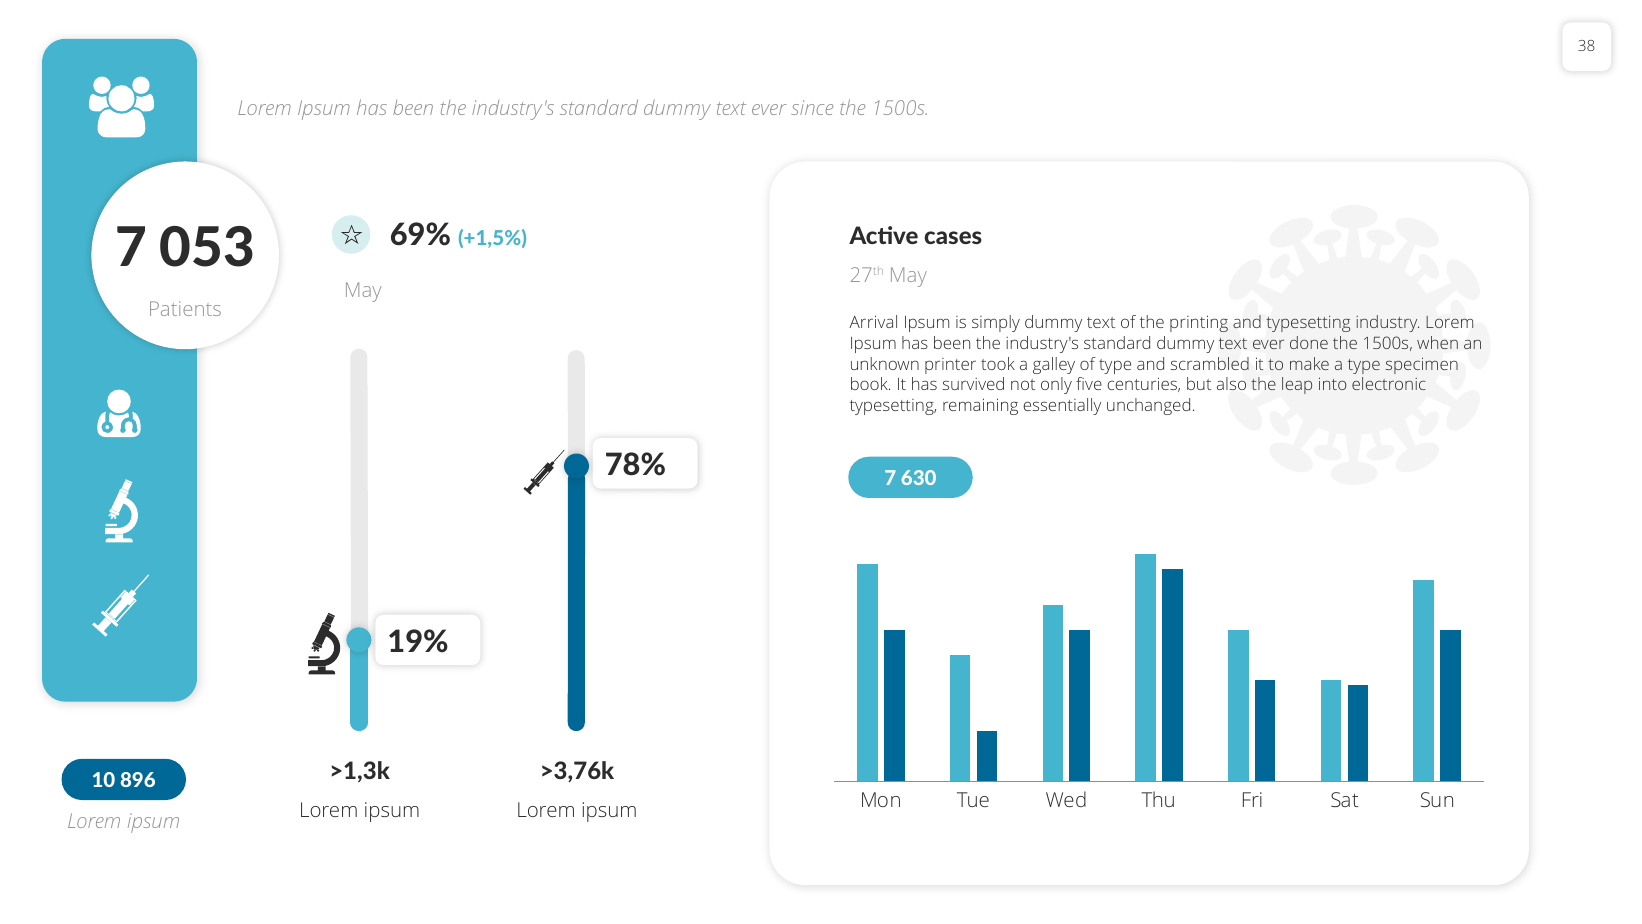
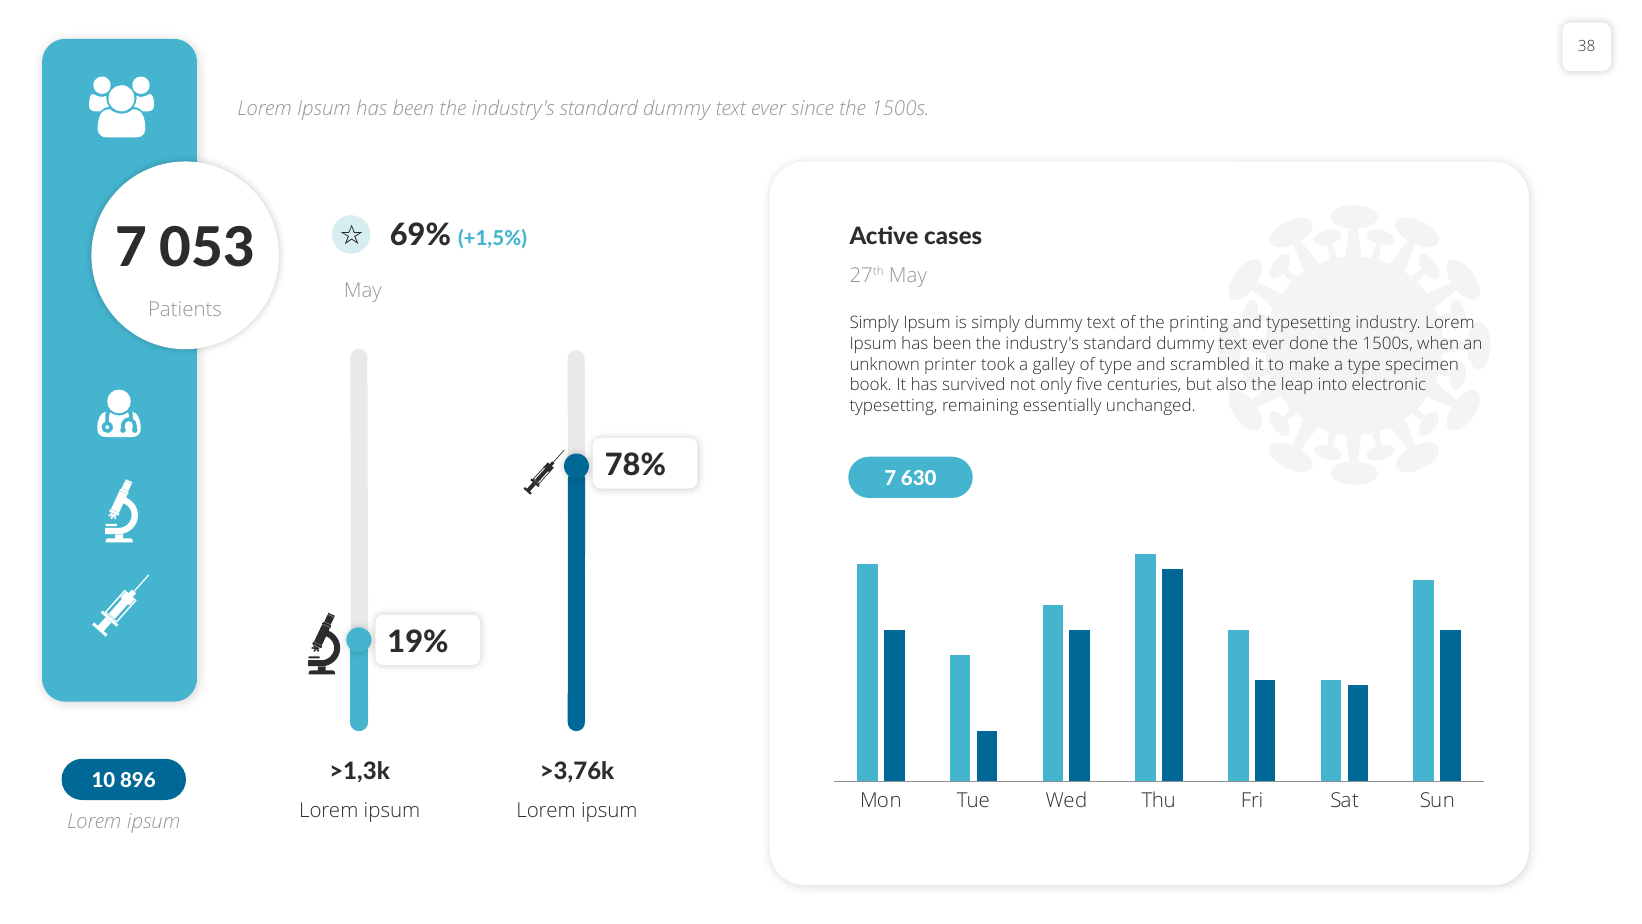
Arrival: Arrival -> Simply (874, 323)
